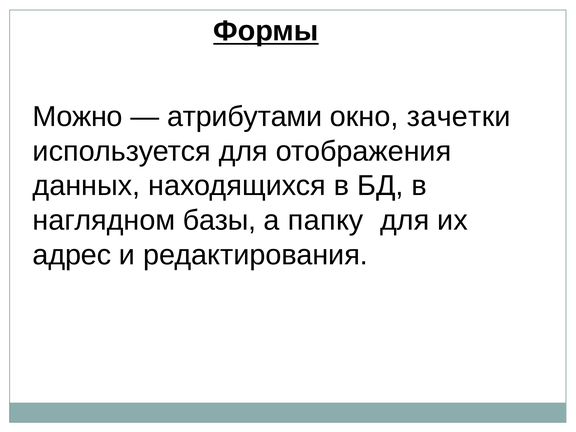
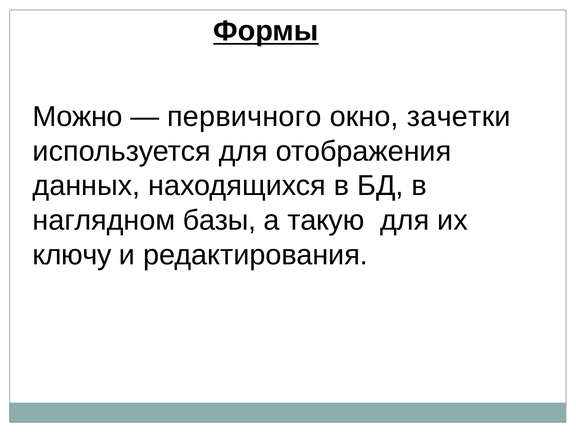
атрибутами: атрибутами -> первичного (244, 117)
папку: папку -> такую (326, 220)
адрес: адрес -> ключу (72, 255)
